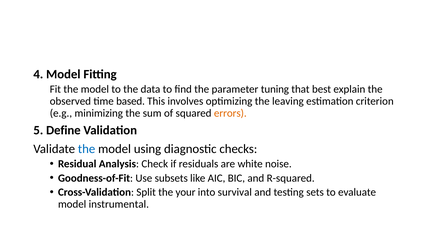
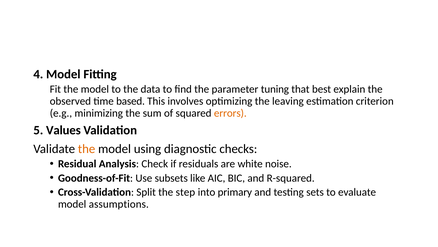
Define: Define -> Values (63, 130)
the colour: blue -> orange (87, 148)
your: your -> step (185, 192)
survival: survival -> primary (235, 192)
instrumental: instrumental -> assumptions (119, 204)
